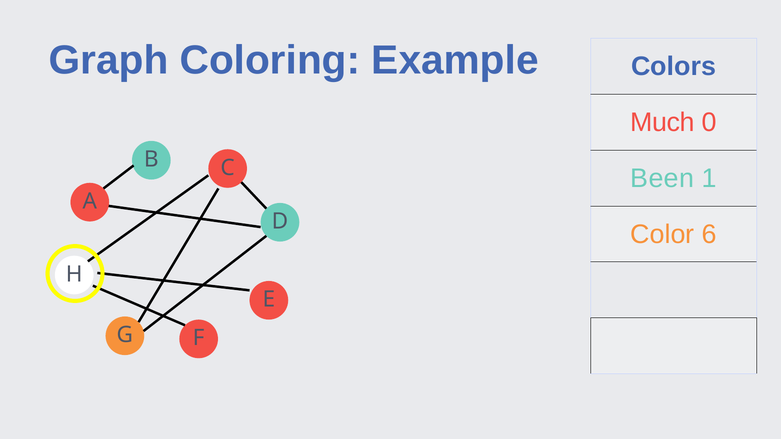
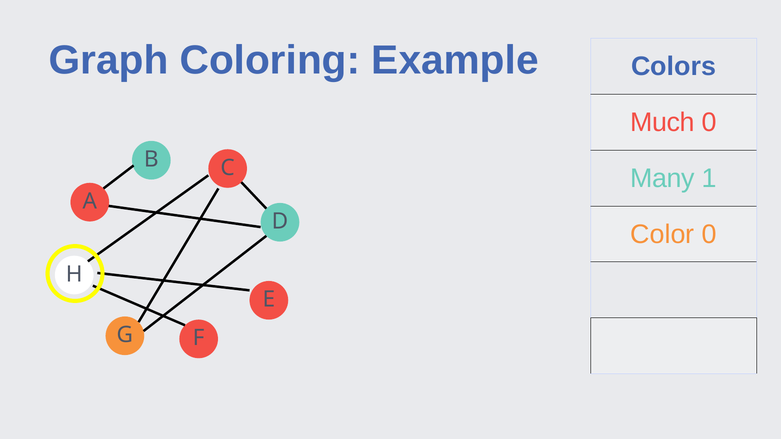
Been: Been -> Many (662, 179)
Color 6: 6 -> 0 (709, 234)
